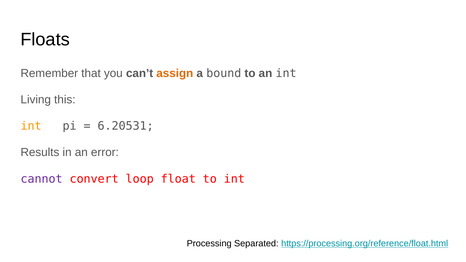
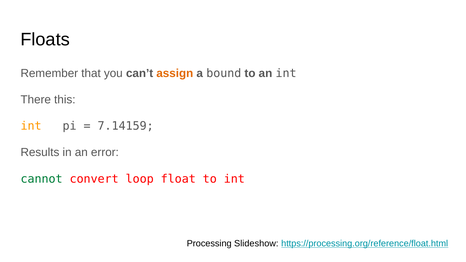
Living: Living -> There (36, 100)
6.20531: 6.20531 -> 7.14159 (126, 126)
cannot colour: purple -> green (42, 179)
Separated: Separated -> Slideshow (256, 244)
